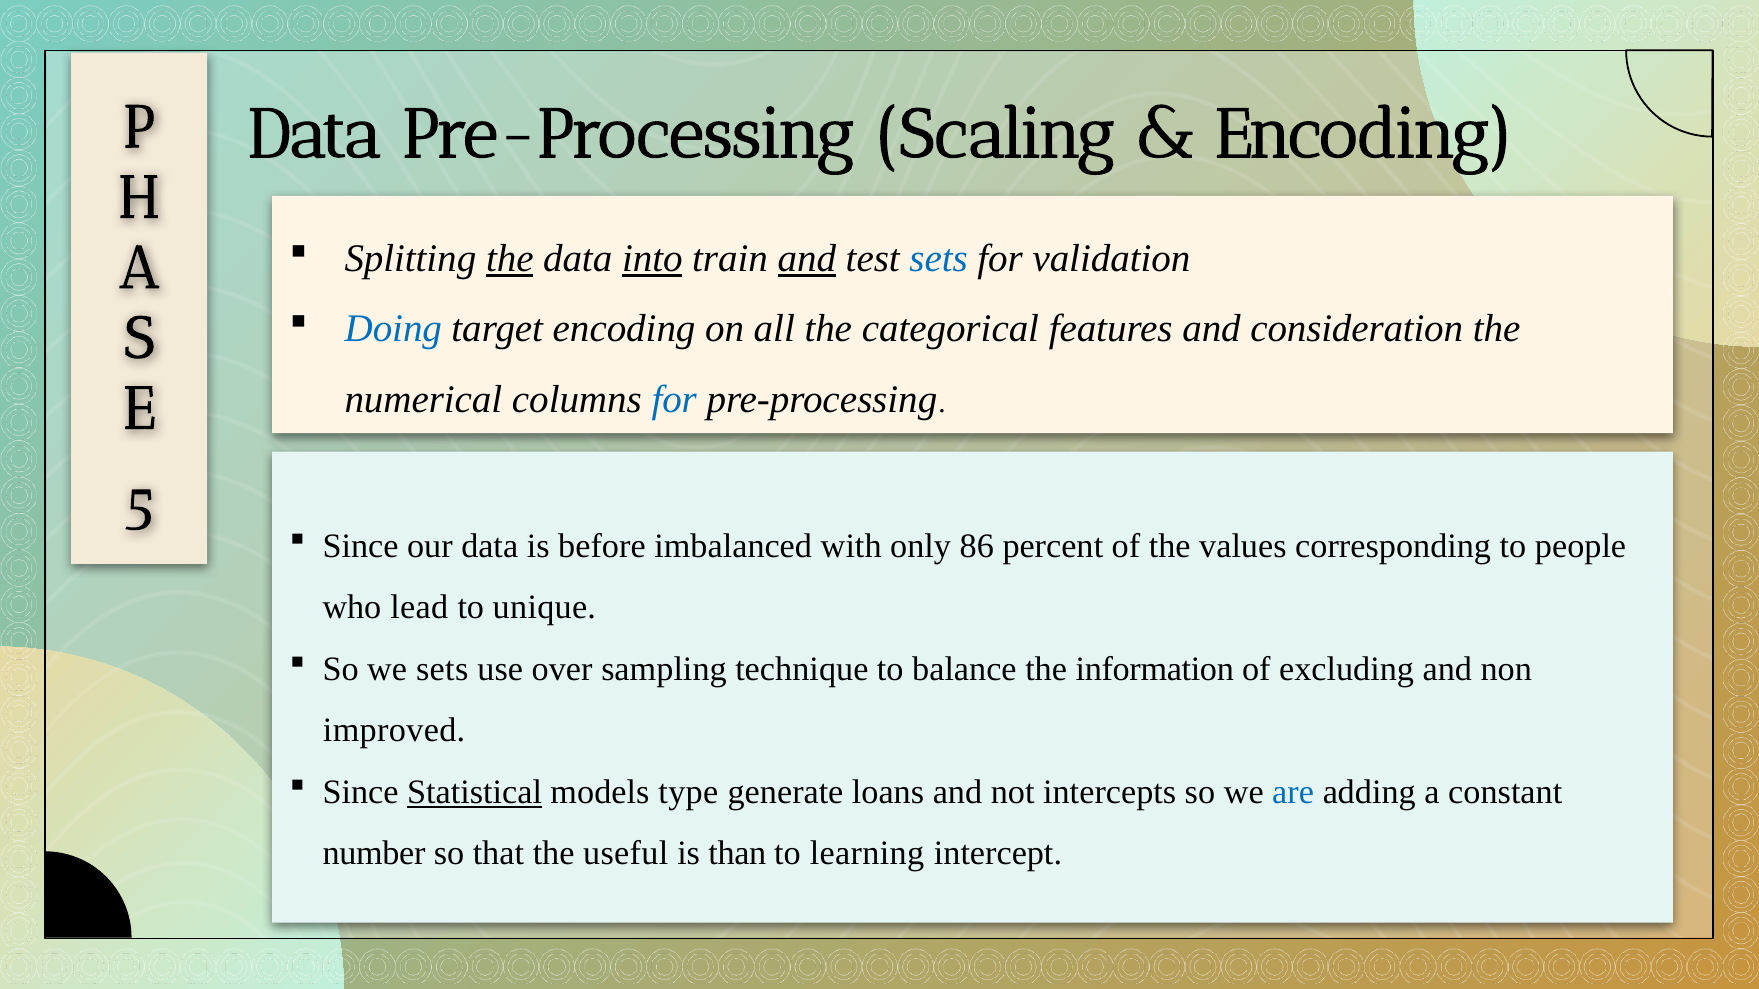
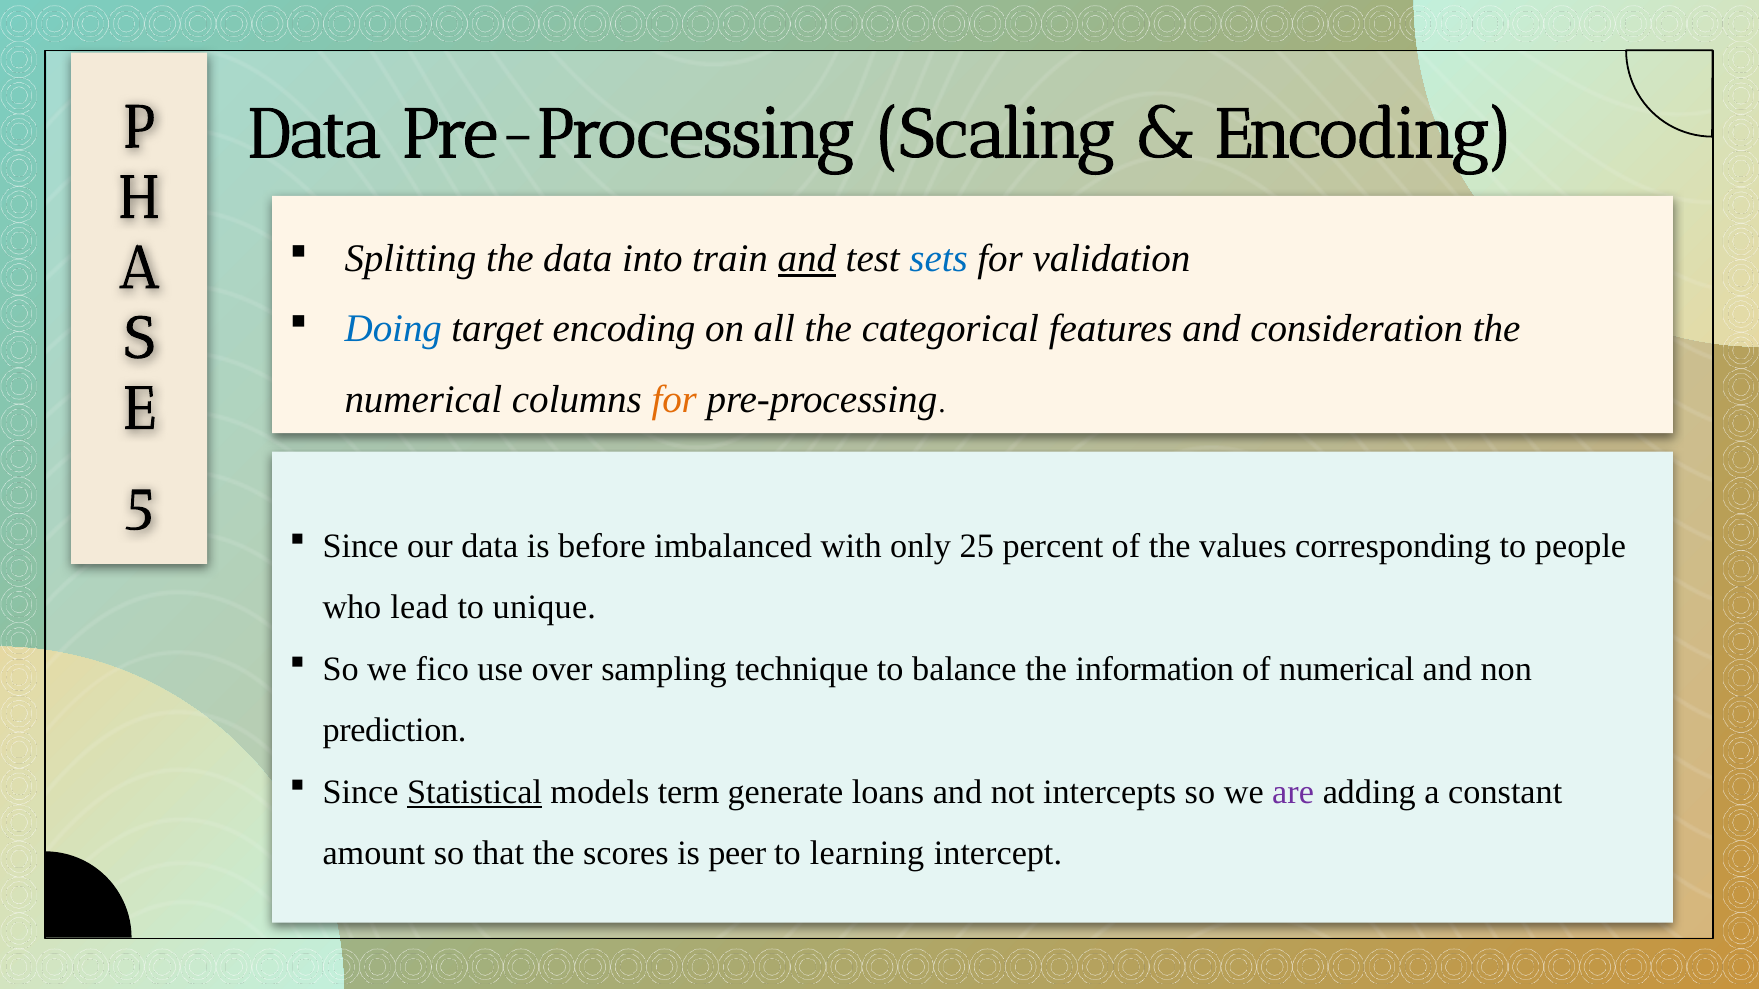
the underline: present -> none (510, 259)
into underline: present -> none (652, 259)
for colour: blue -> orange (674, 399)
86: 86 -> 25 (977, 546)
we sets: sets -> fico (442, 669)
of excluding: excluding -> numerical (1347, 669)
improved: improved -> prediction (394, 731)
type: type -> term (689, 792)
are colour: blue -> purple (1293, 792)
number: number -> amount (374, 854)
useful: useful -> scores (626, 854)
than: than -> peer (737, 854)
